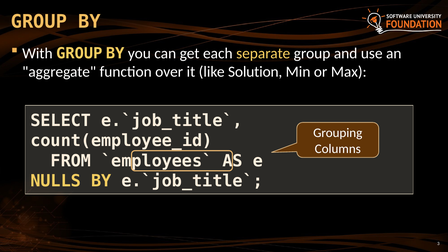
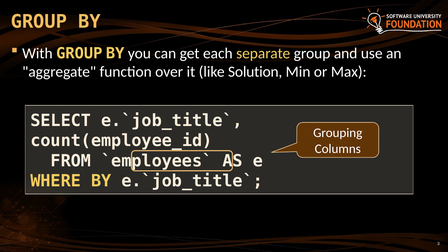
NULLS: NULLS -> WHERE (56, 181)
